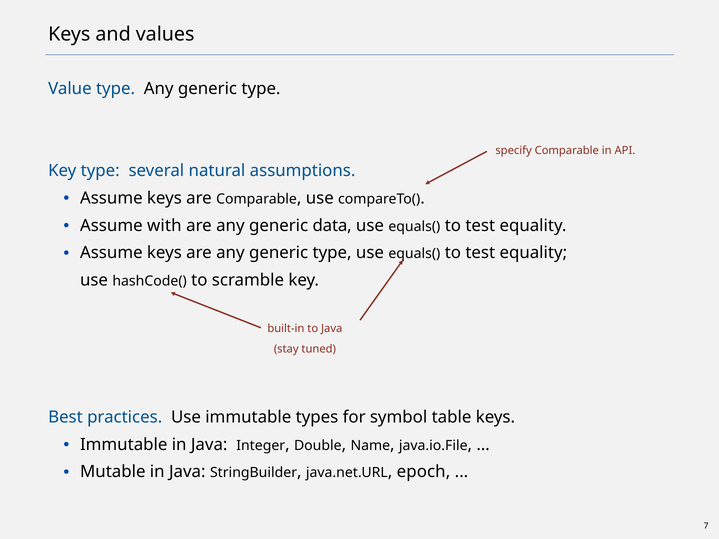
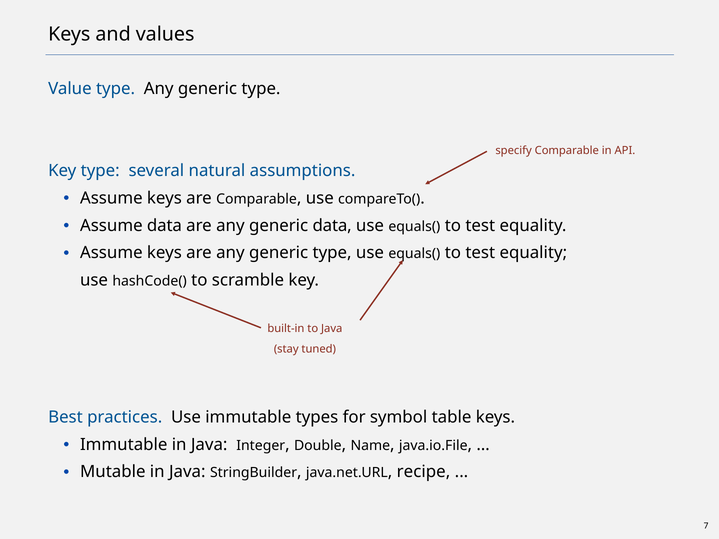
Assume with: with -> data (164, 226)
epoch: epoch -> recipe (423, 472)
